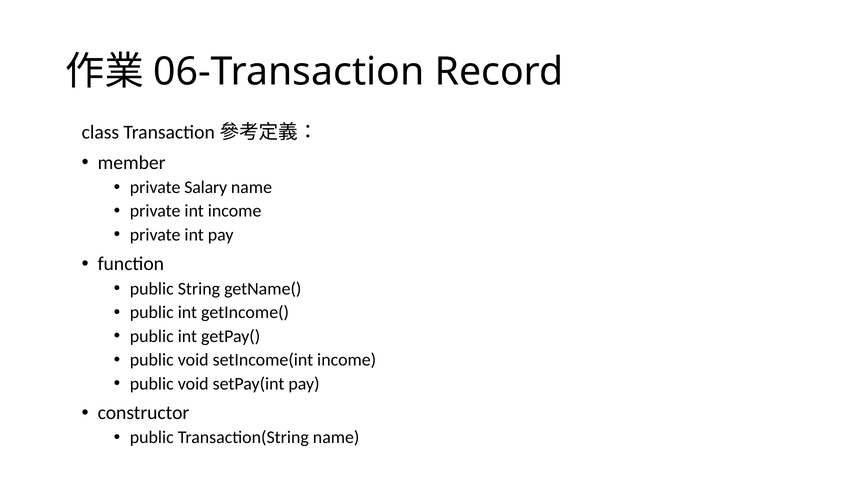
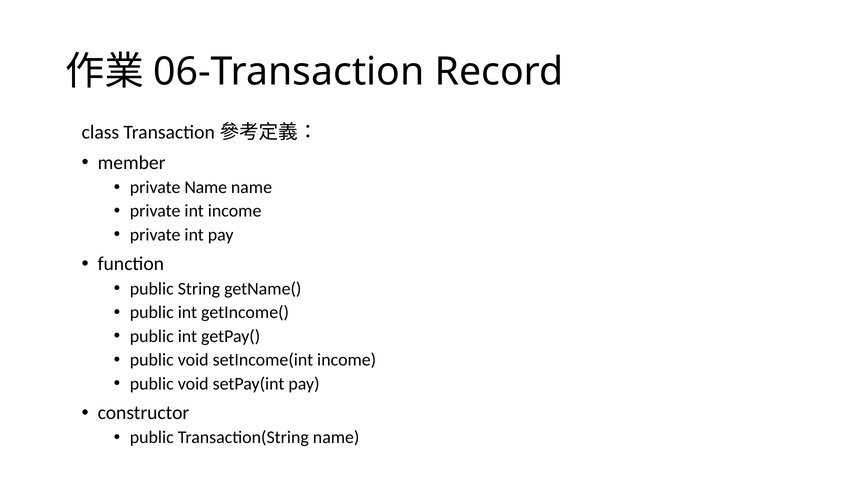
private Salary: Salary -> Name (206, 187)
